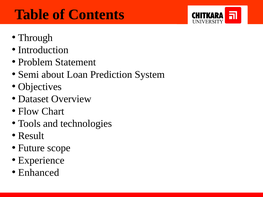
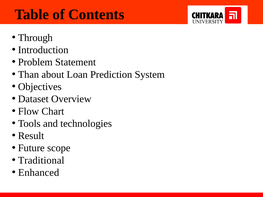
Semi: Semi -> Than (29, 75)
Experience: Experience -> Traditional (41, 160)
